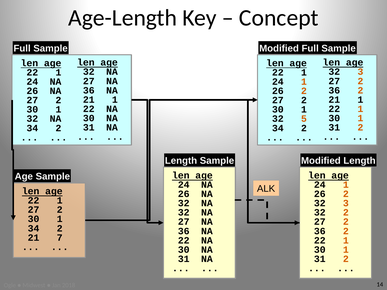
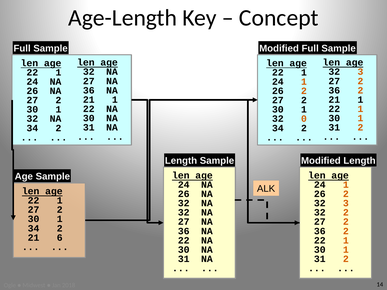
5: 5 -> 0 (304, 119)
7: 7 -> 6 (60, 238)
